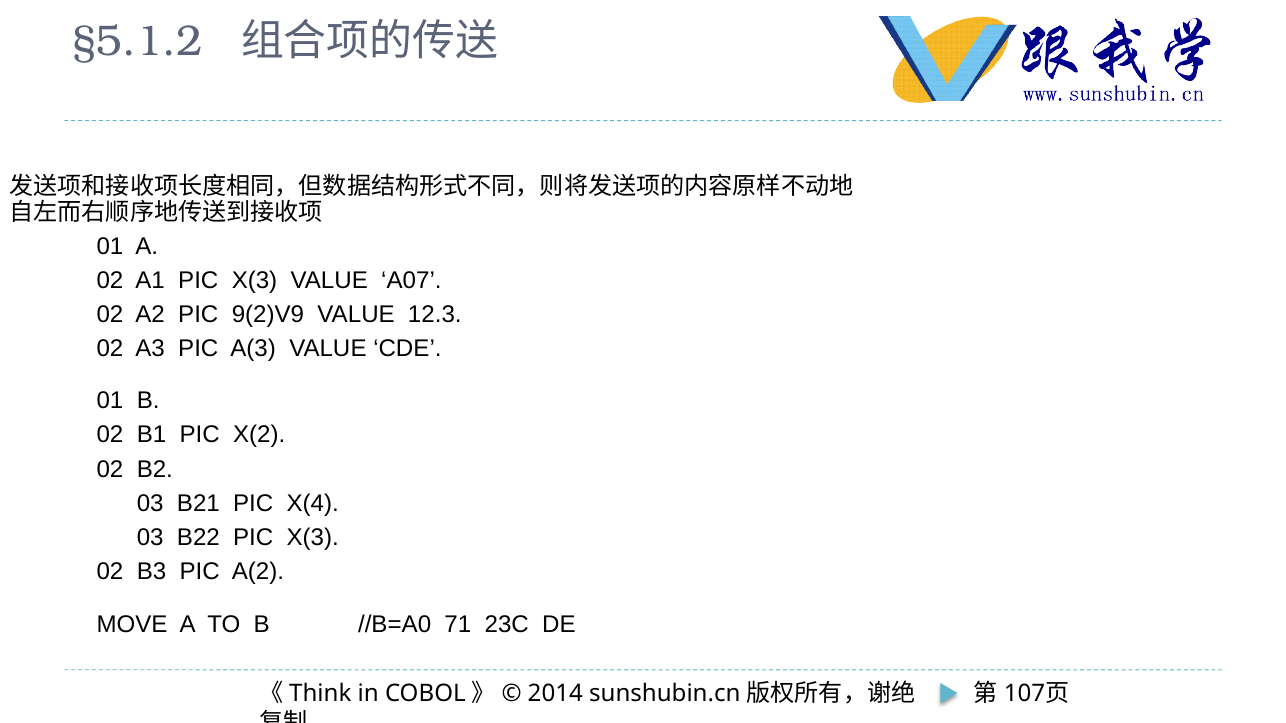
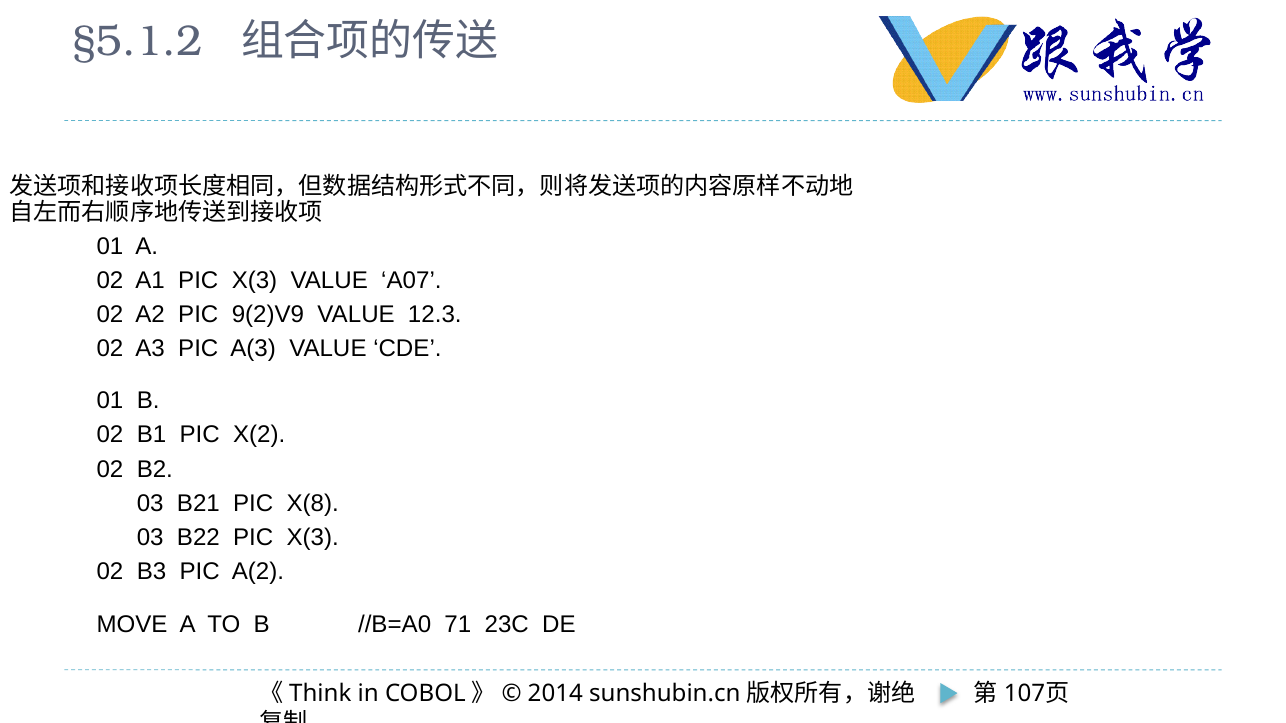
X(4: X(4 -> X(8 (313, 503)
